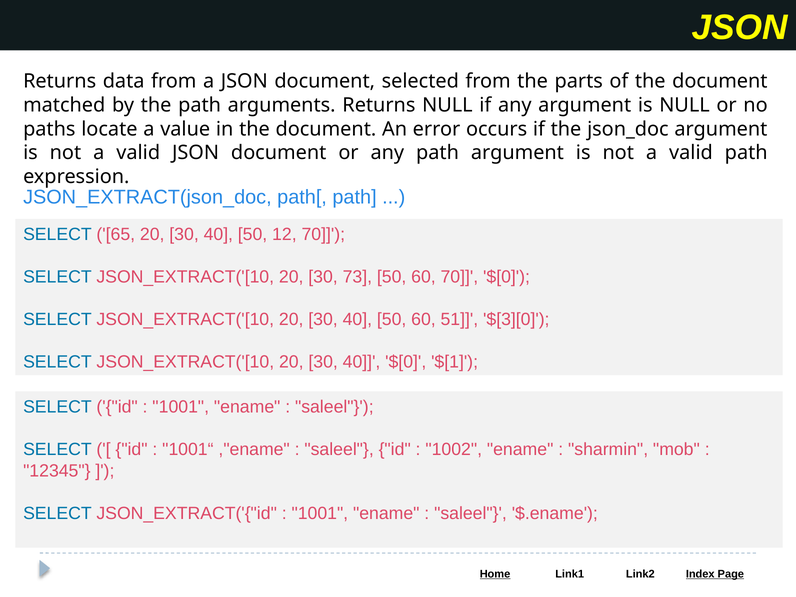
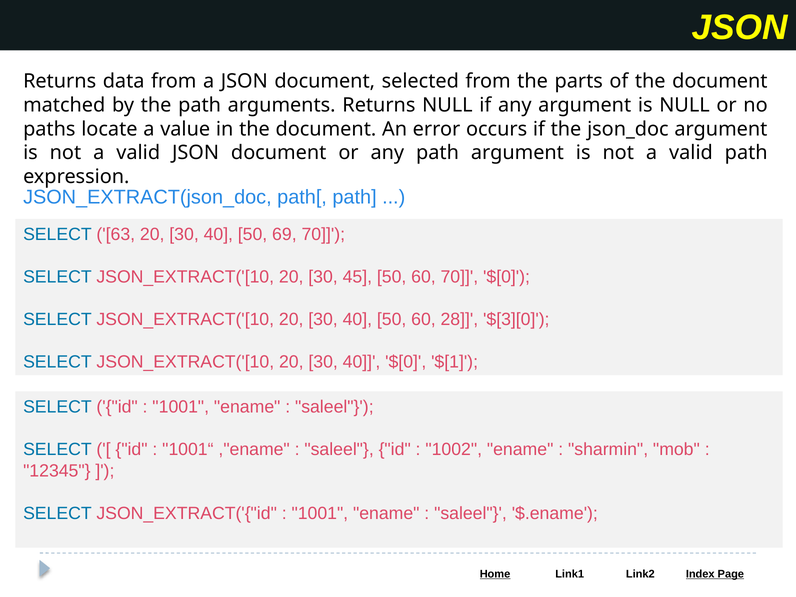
65: 65 -> 63 (116, 235)
12: 12 -> 69 (284, 235)
73: 73 -> 45 (357, 277)
51: 51 -> 28 (459, 320)
